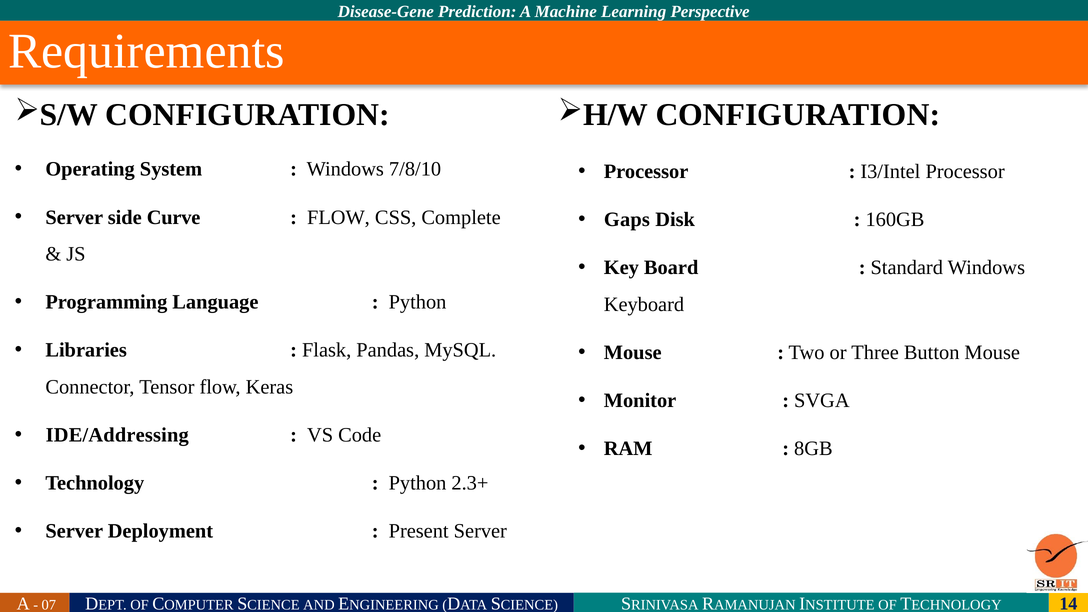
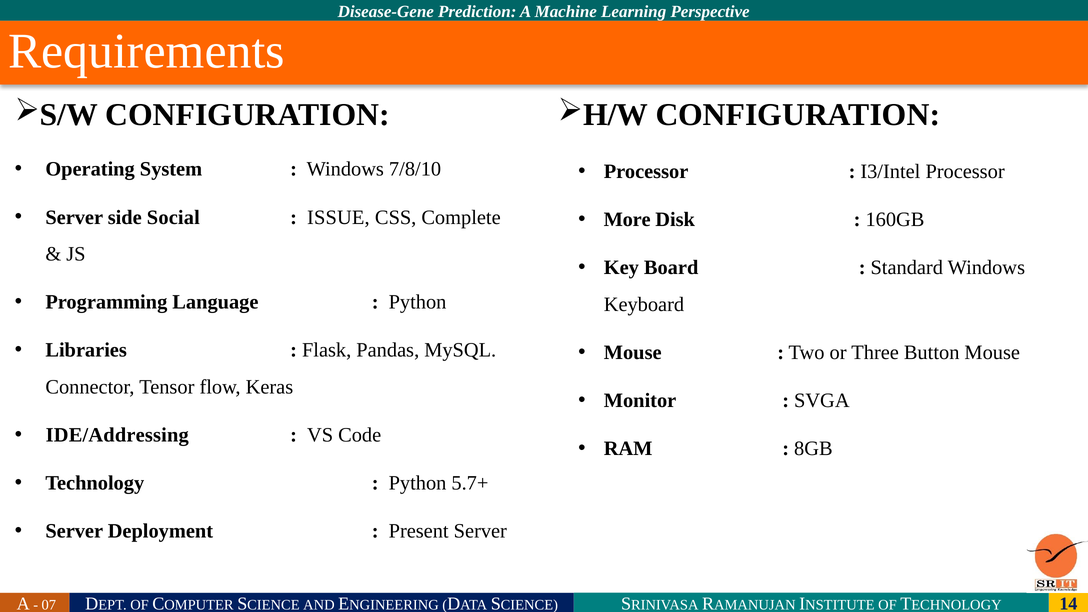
Curve: Curve -> Social (173, 217)
FLOW: FLOW -> ISSUE (338, 217)
Gaps: Gaps -> More (627, 220)
2.3+: 2.3+ -> 5.7+ (470, 483)
